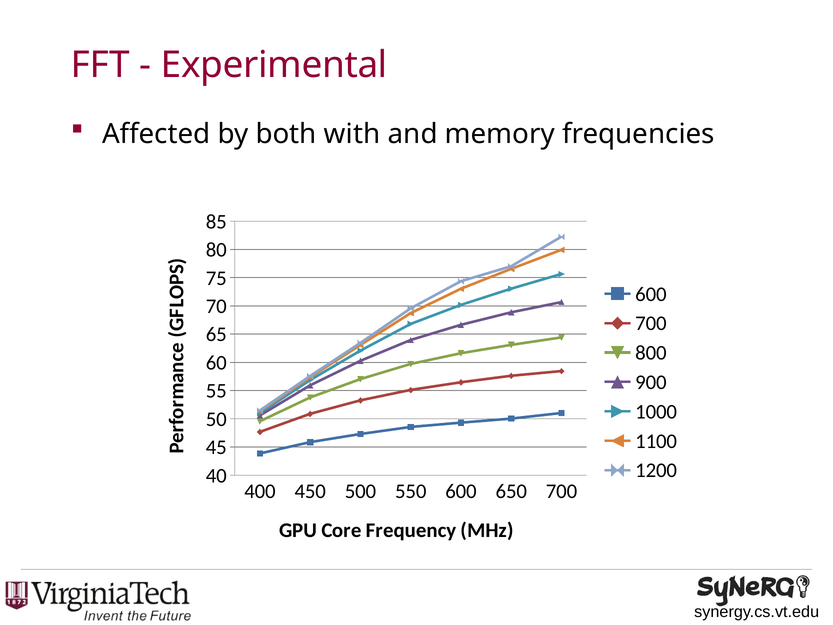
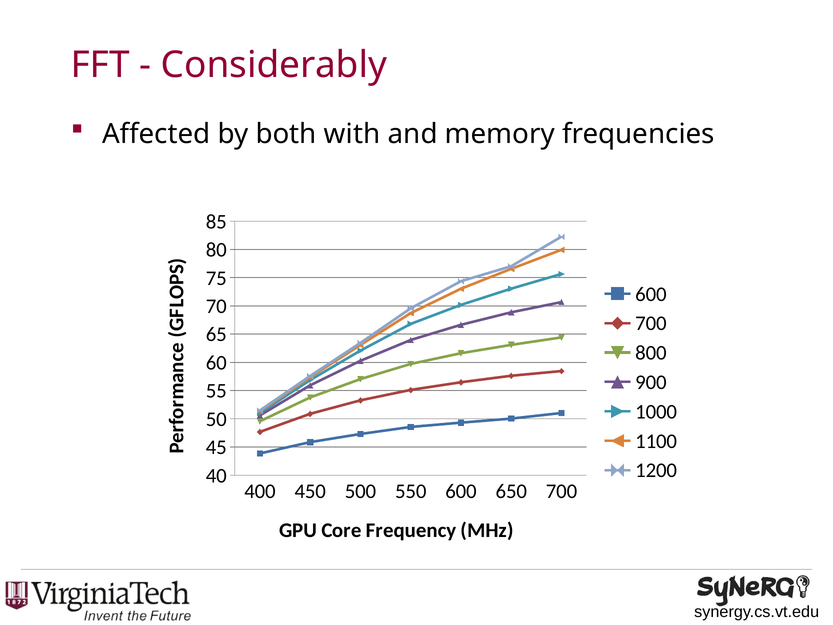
Experimental: Experimental -> Considerably (274, 65)
